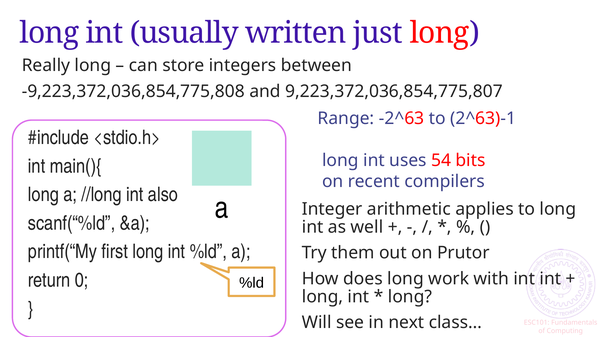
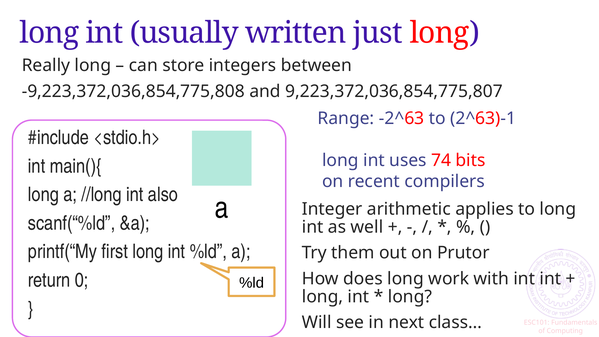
54: 54 -> 74 (441, 160)
